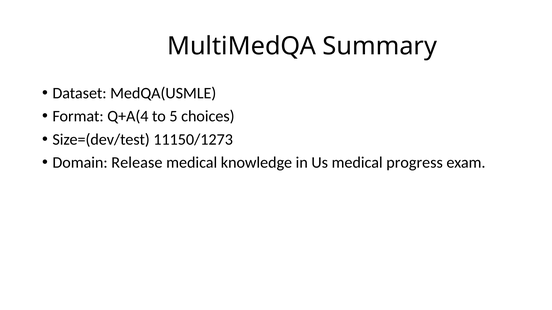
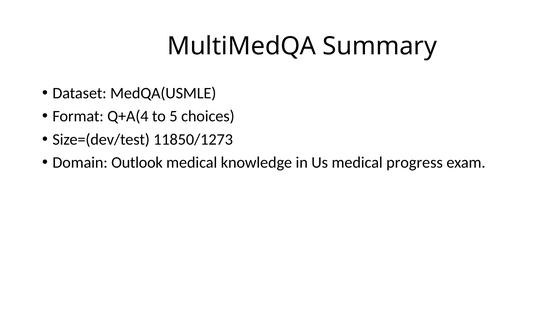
11150/1273: 11150/1273 -> 11850/1273 (193, 140)
Release: Release -> Outlook (137, 163)
